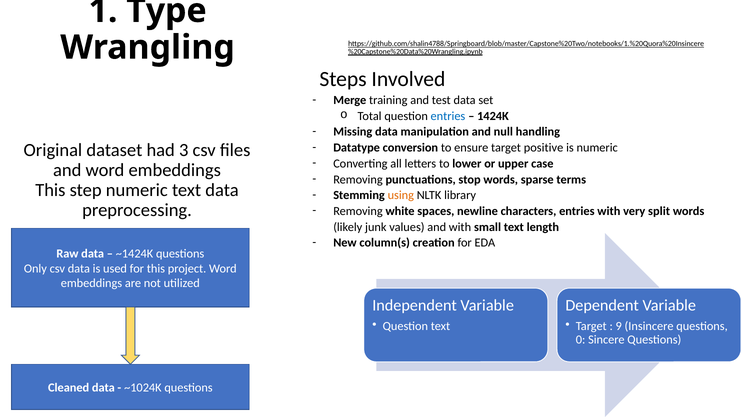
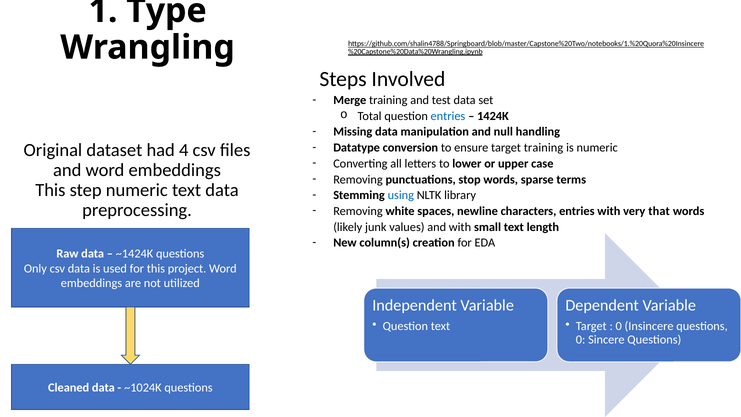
target positive: positive -> training (544, 148)
3: 3 -> 4 (184, 150)
using colour: orange -> blue (401, 195)
split: split -> that (659, 211)
9: 9 -> 0 (619, 326)
